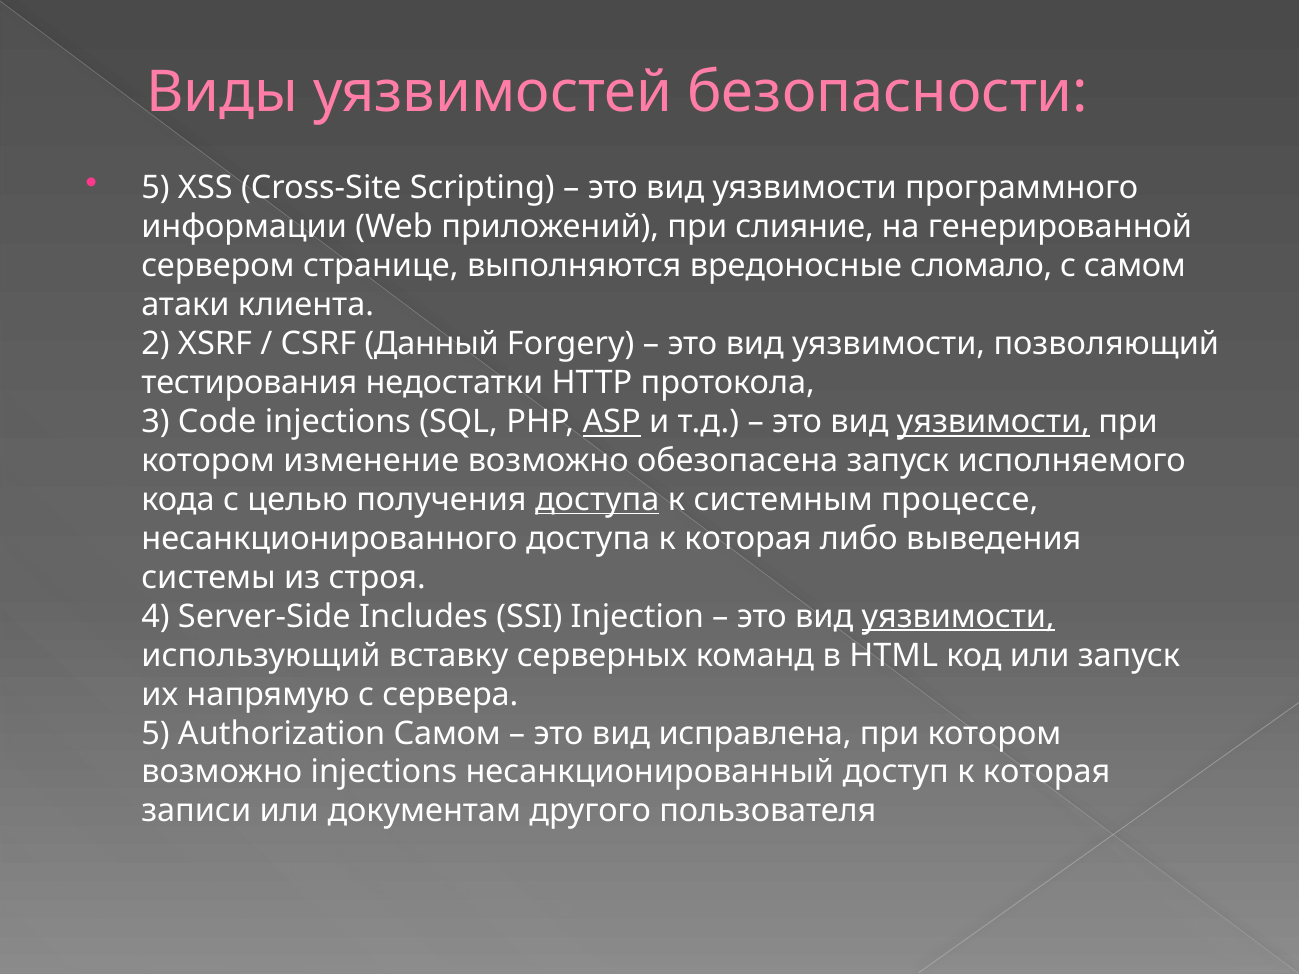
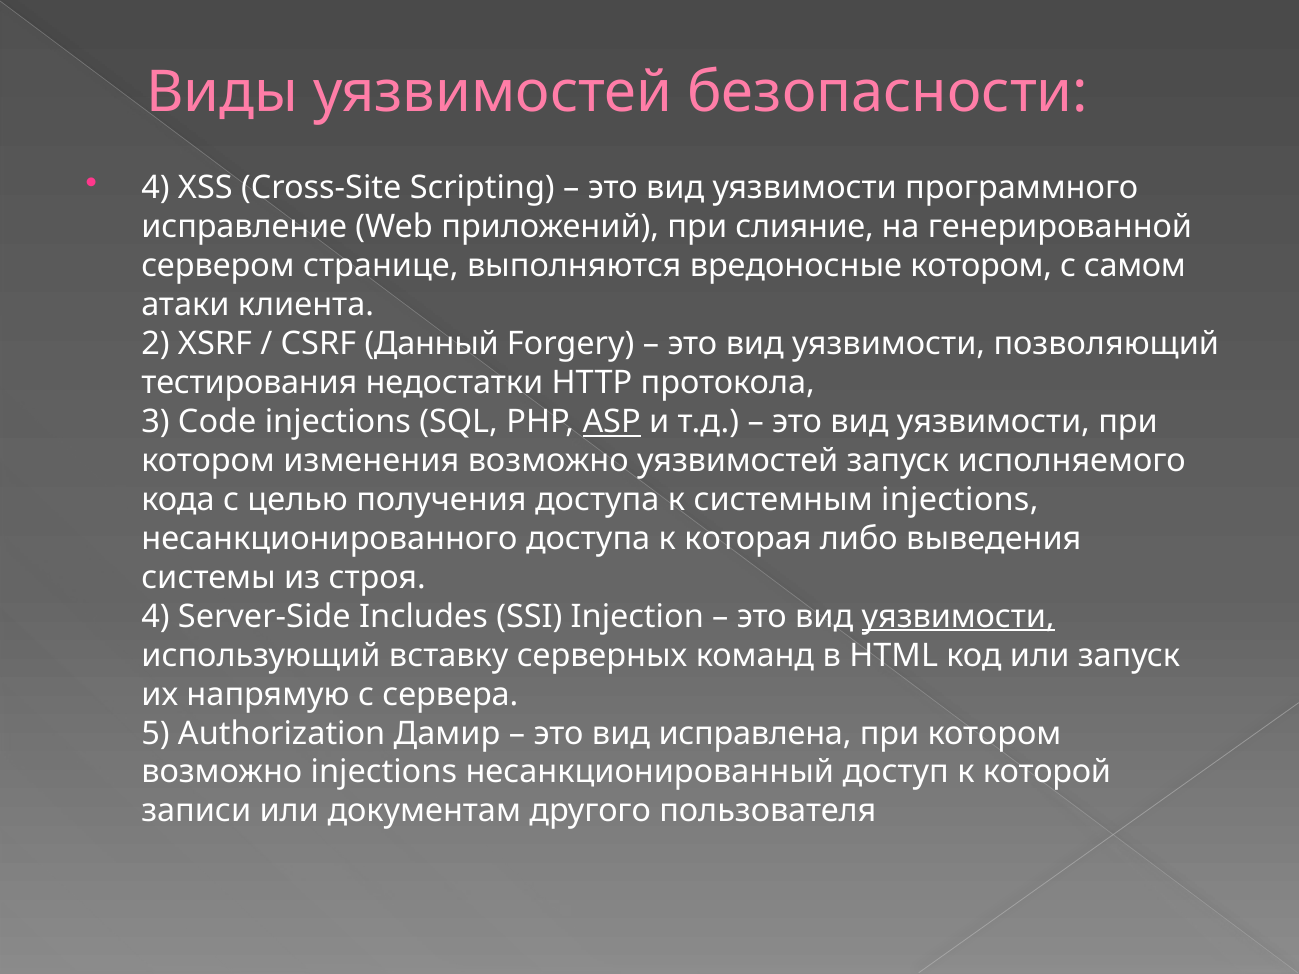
5: 5 -> 4 (156, 188)
информации: информации -> исправление (244, 227)
вредоносные сломало: сломало -> котором (981, 266)
уязвимости underline: present -> none (993, 422)
изменение: изменение -> изменения (371, 461)
возможно обезопасена: обезопасена -> уязвимостей (738, 461)
доступа underline: present -> none (597, 500)
системным процессе: процессе -> injections (960, 500)
Authorization Самом: Самом -> Дамир (447, 733)
доступ к которая: которая -> которой (1047, 772)
